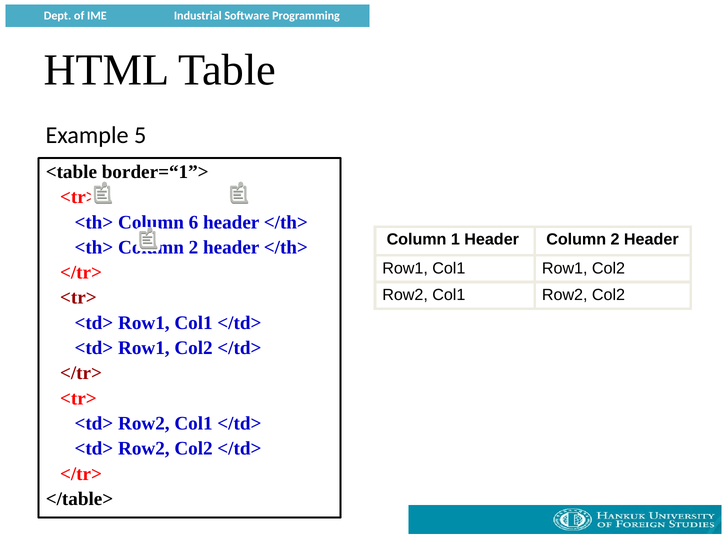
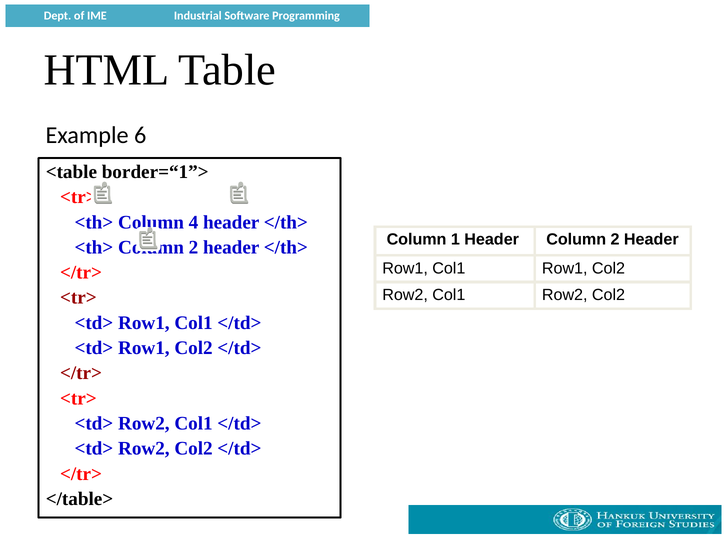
5: 5 -> 6 (140, 135)
6: 6 -> 4 (193, 222)
